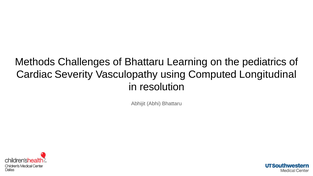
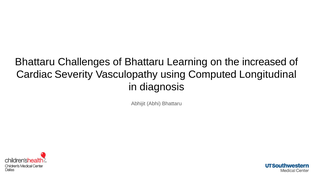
Methods: Methods -> Bhattaru (35, 62)
pediatrics: pediatrics -> increased (264, 62)
resolution: resolution -> diagnosis (162, 87)
